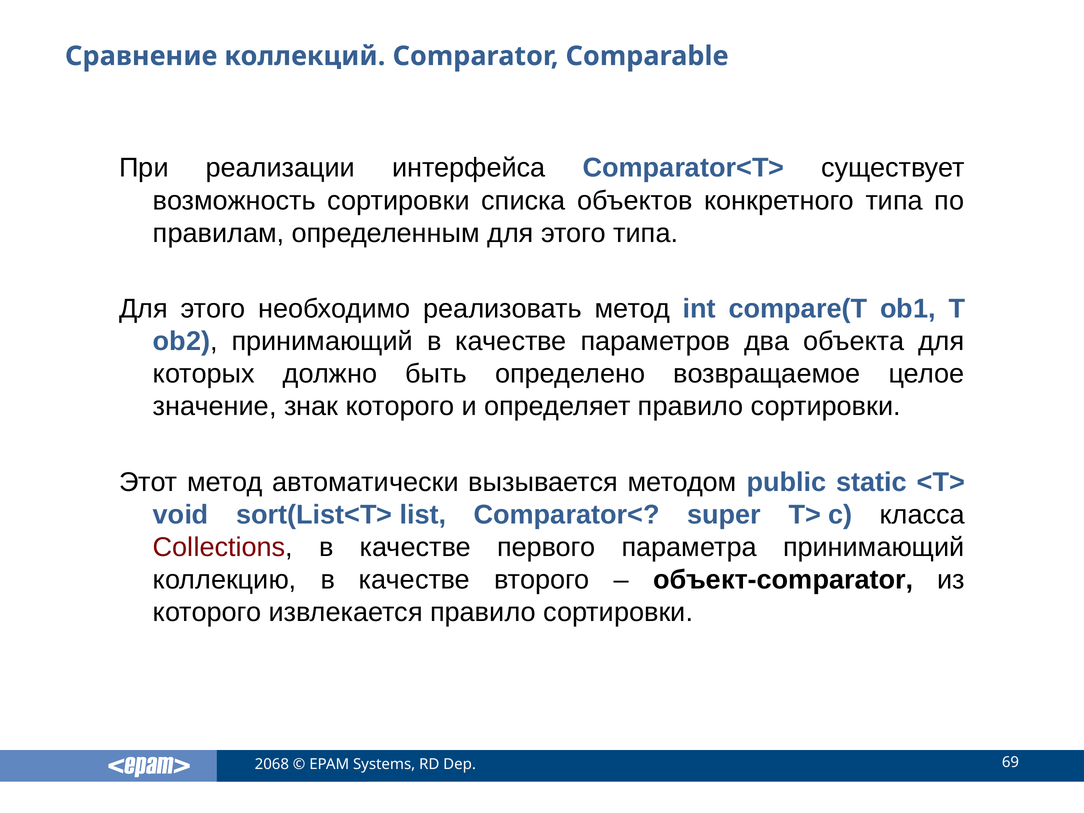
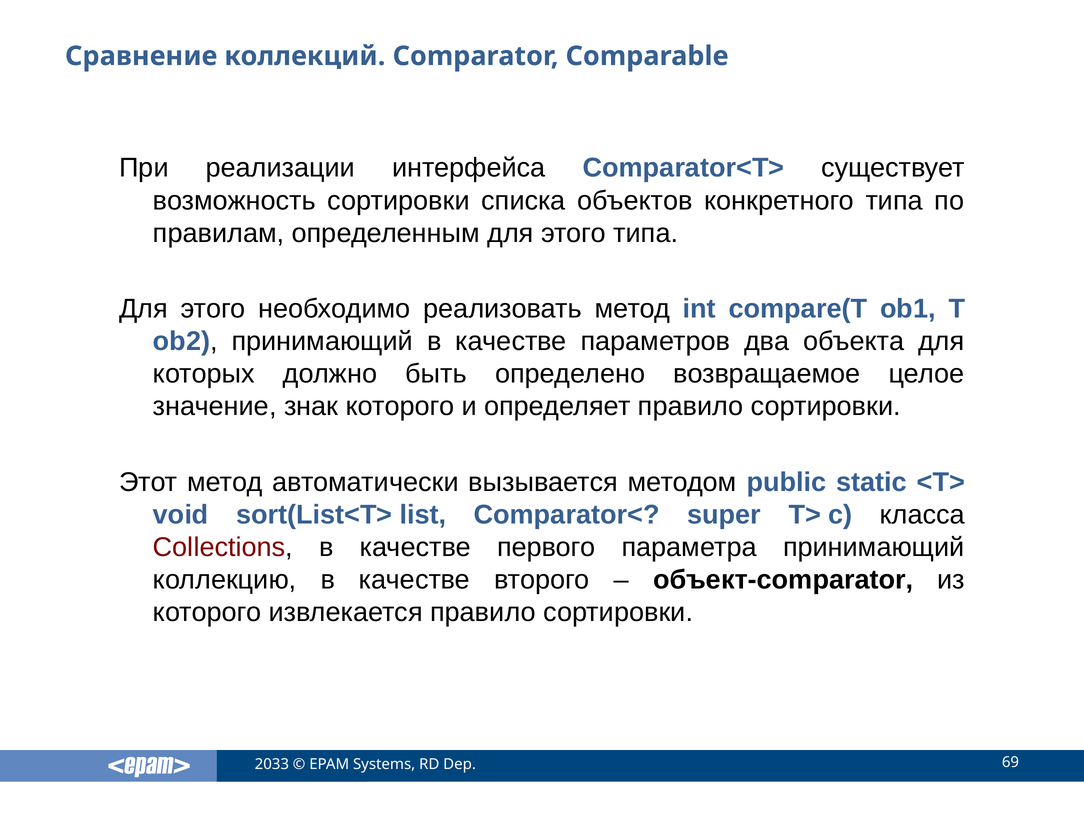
2068: 2068 -> 2033 (272, 764)
